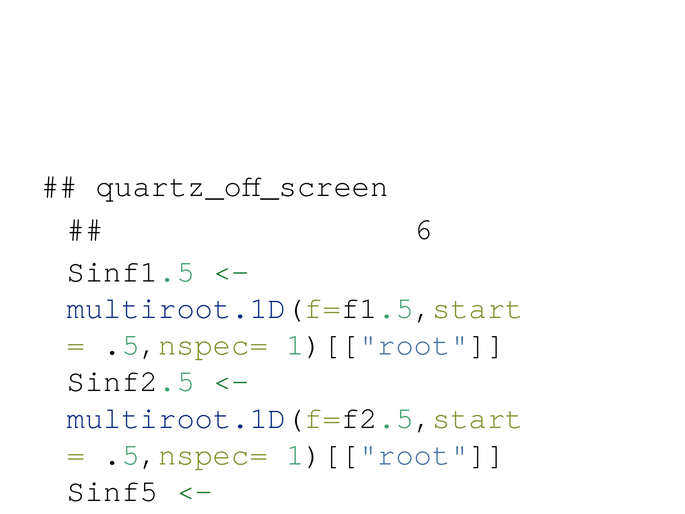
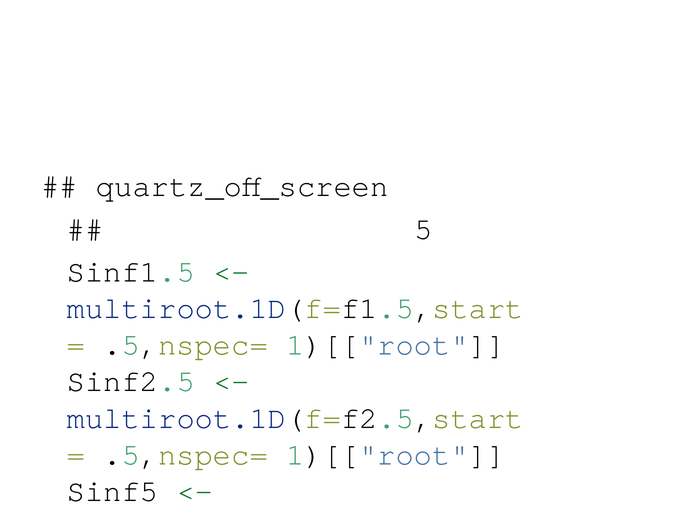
6: 6 -> 5 (423, 229)
